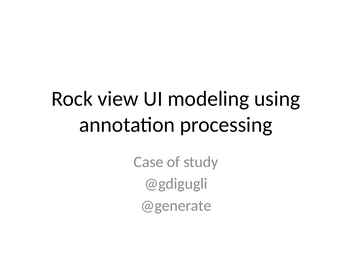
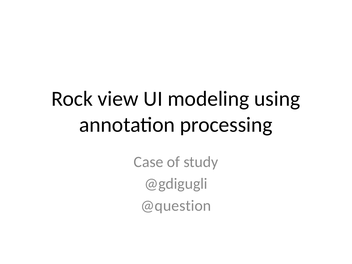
@generate: @generate -> @question (176, 206)
